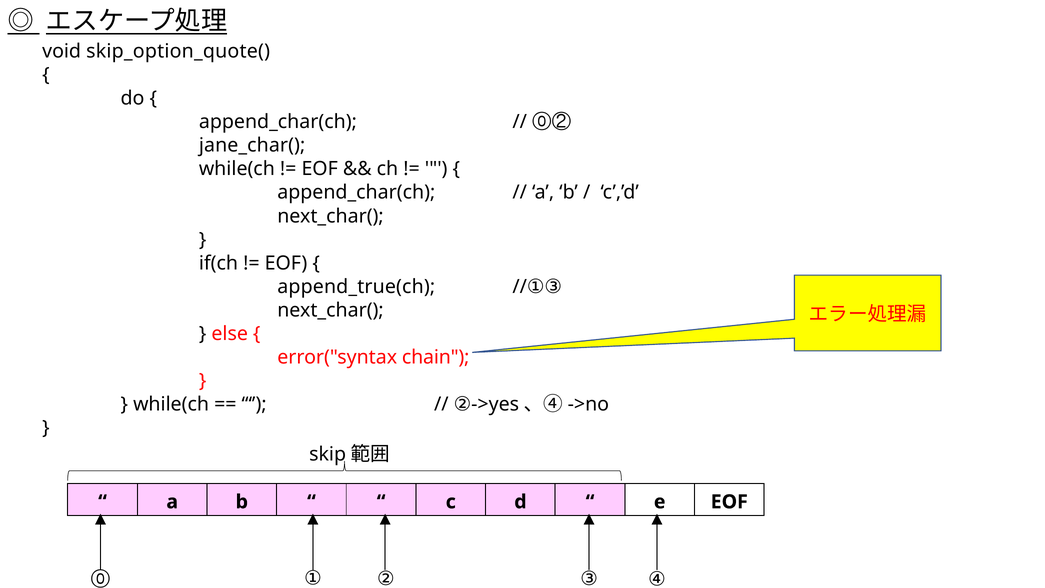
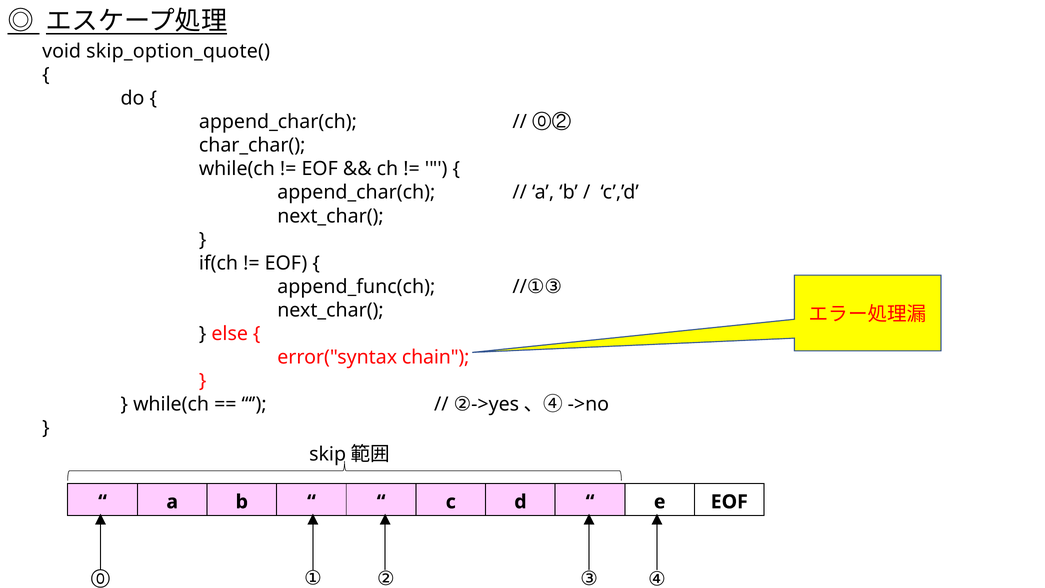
jane_char(: jane_char( -> char_char( (252, 145)
append_true(ch: append_true(ch -> append_func(ch (356, 287)
